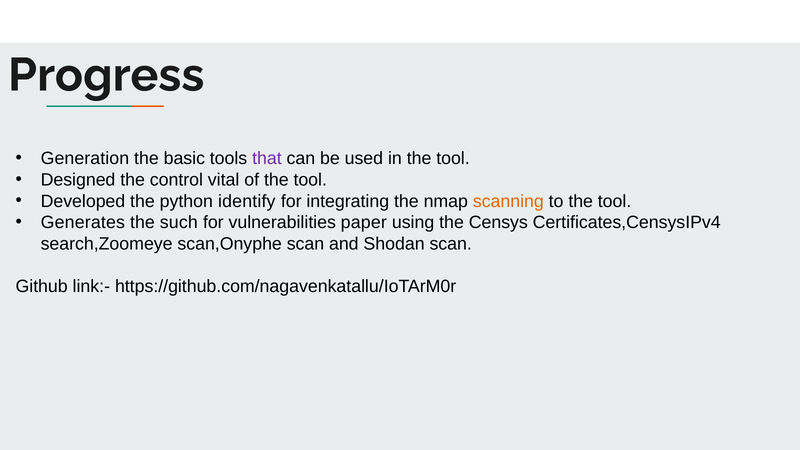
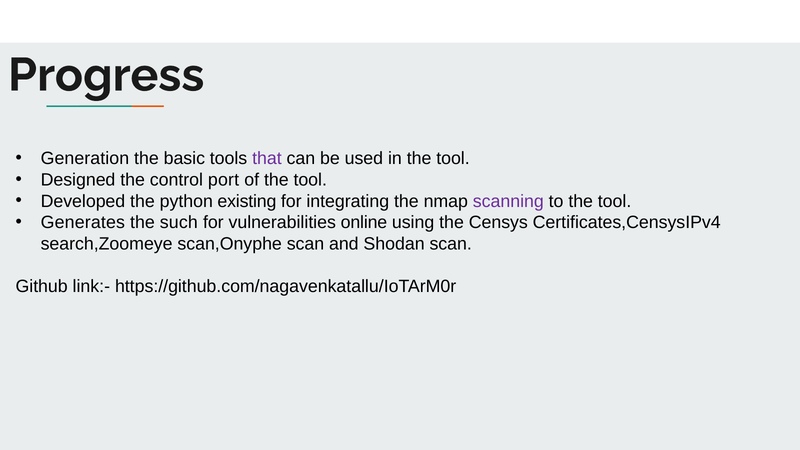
vital: vital -> port (224, 180)
identify: identify -> existing (247, 201)
scanning colour: orange -> purple (508, 201)
paper: paper -> online (364, 222)
